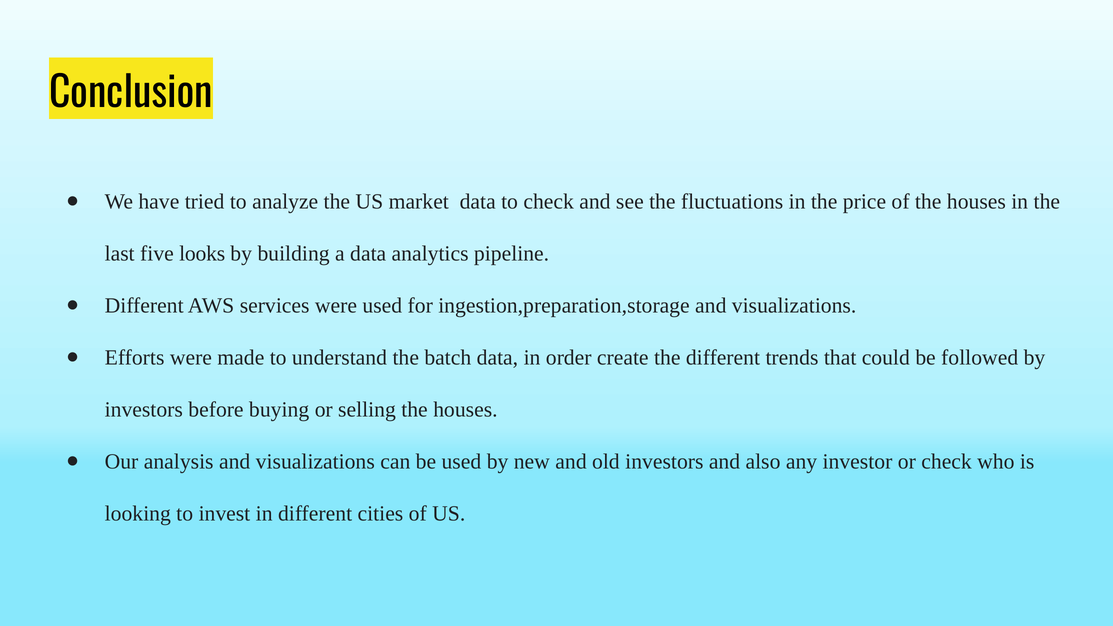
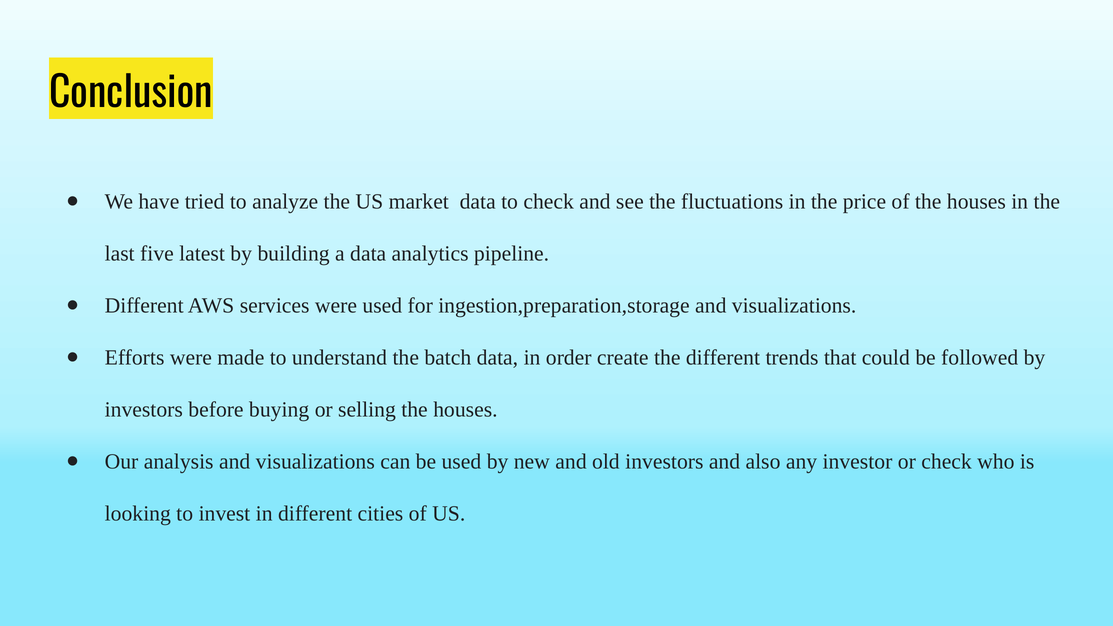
looks: looks -> latest (202, 254)
